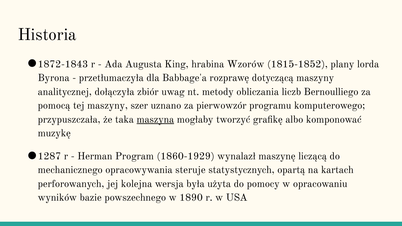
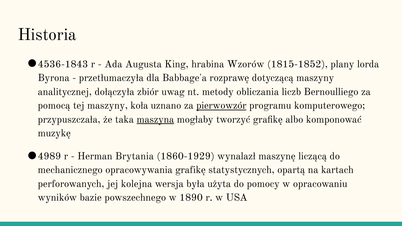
1872-1843: 1872-1843 -> 4536-1843 (63, 64)
szer: szer -> koła (139, 106)
pierwowzór underline: none -> present (221, 106)
1287: 1287 -> 4989 (49, 156)
Program: Program -> Brytania (135, 156)
opracowywania steruje: steruje -> grafikę (190, 170)
